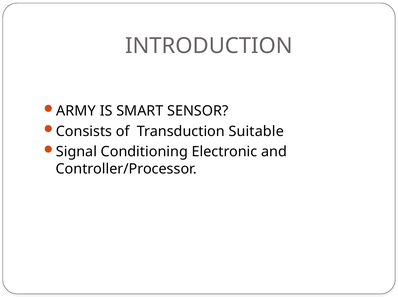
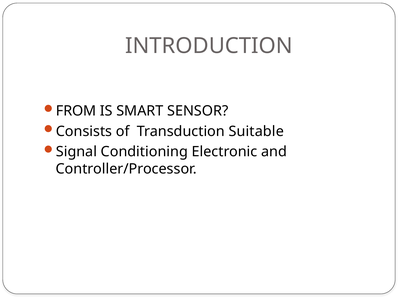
ARMY: ARMY -> FROM (76, 111)
